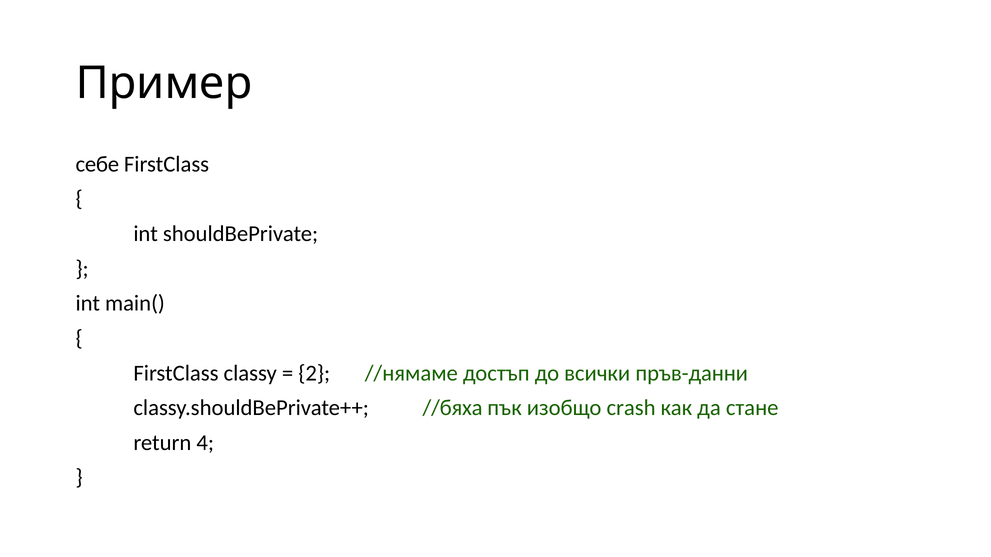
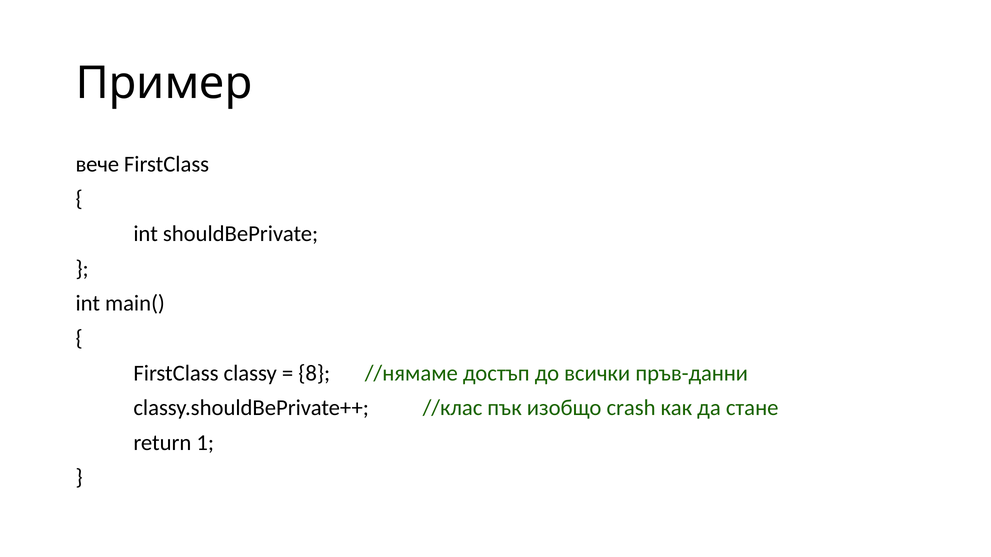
себе: себе -> вече (97, 164)
2: 2 -> 8 (314, 373)
//бяха: //бяха -> //клас (453, 408)
4: 4 -> 1 (205, 443)
